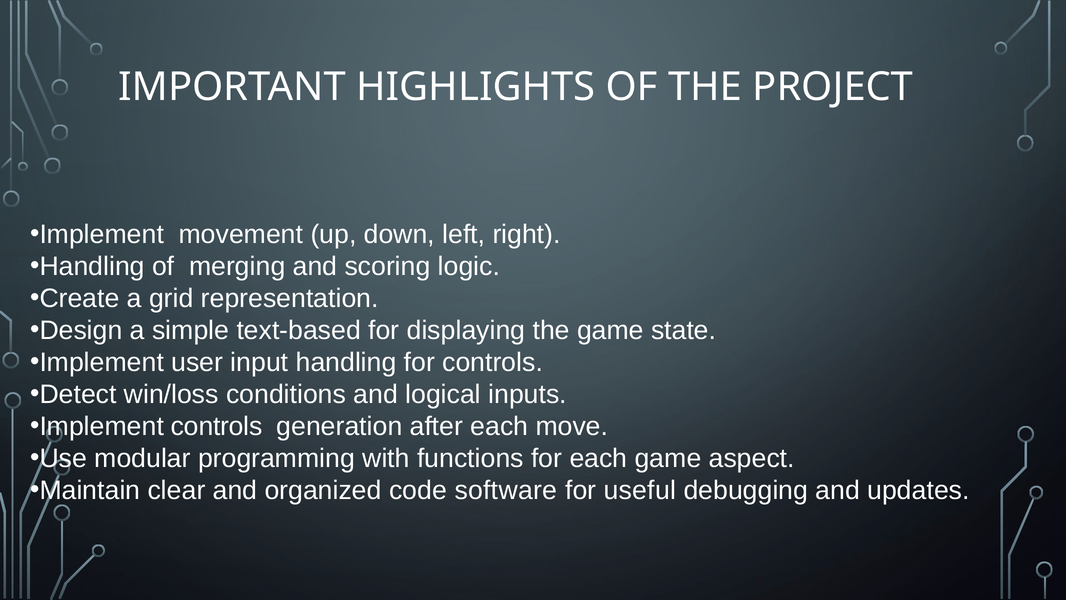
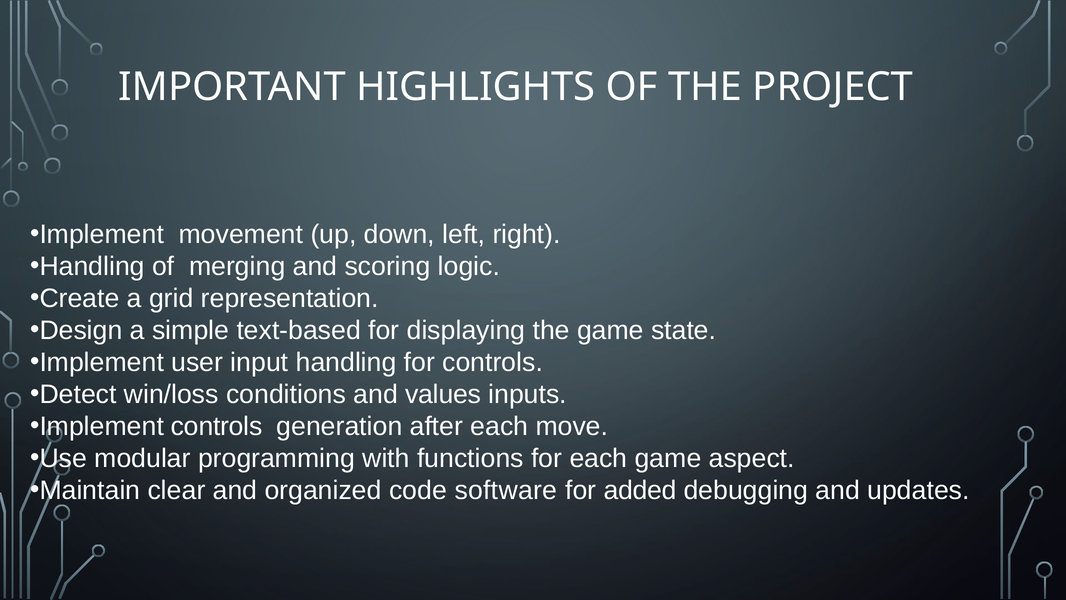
logical: logical -> values (443, 394)
useful: useful -> added (640, 490)
